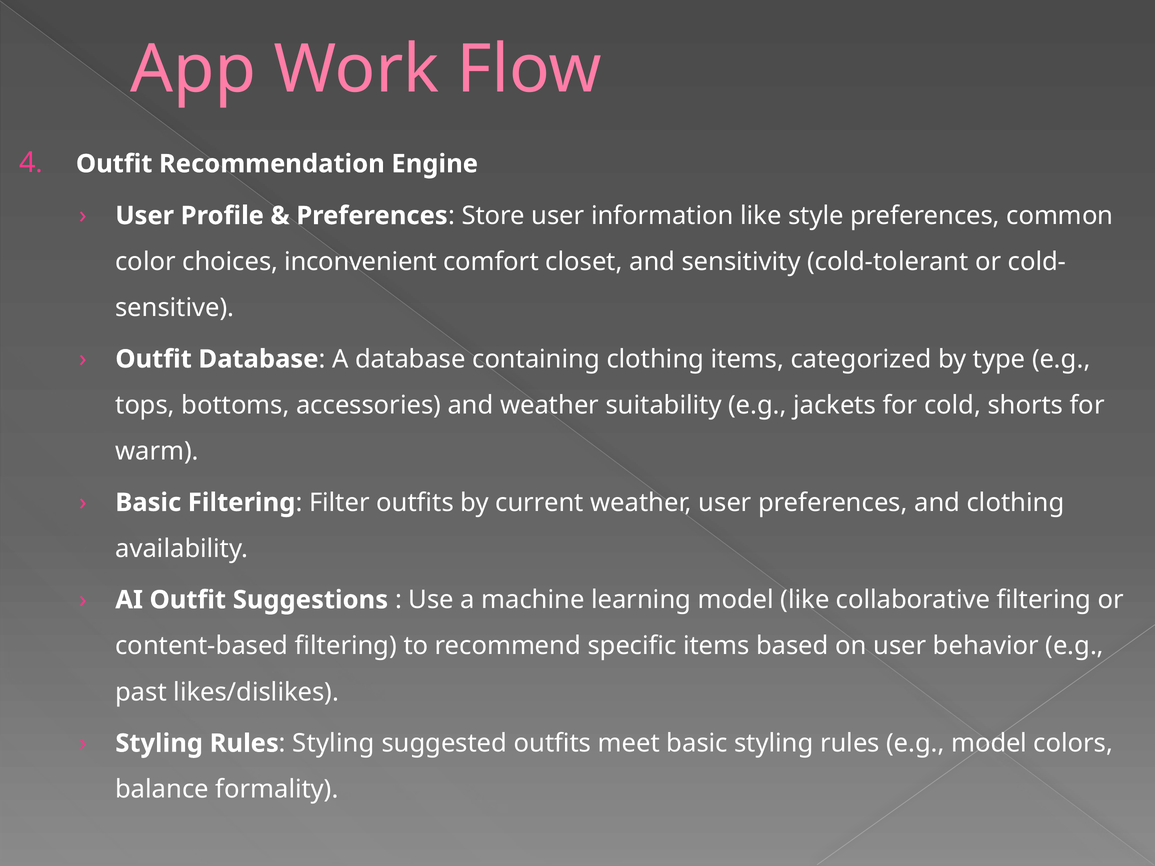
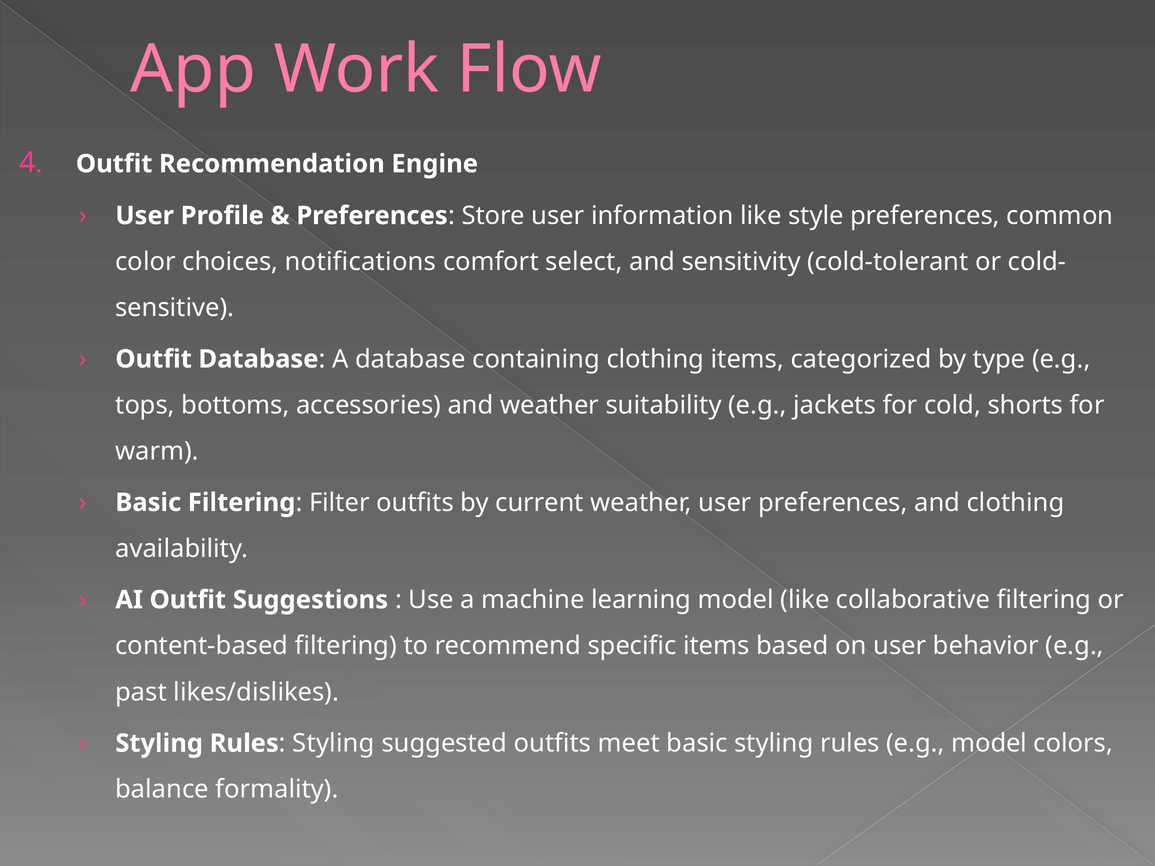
inconvenient: inconvenient -> notifications (361, 262)
closet: closet -> select (584, 262)
